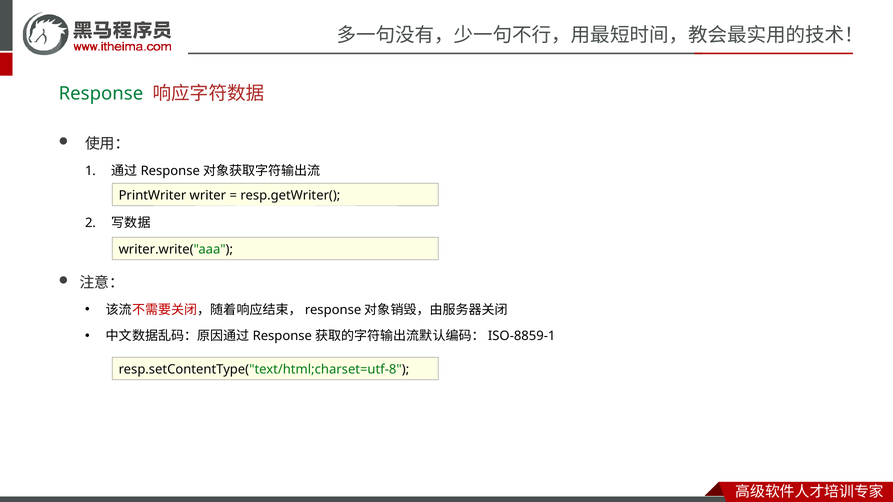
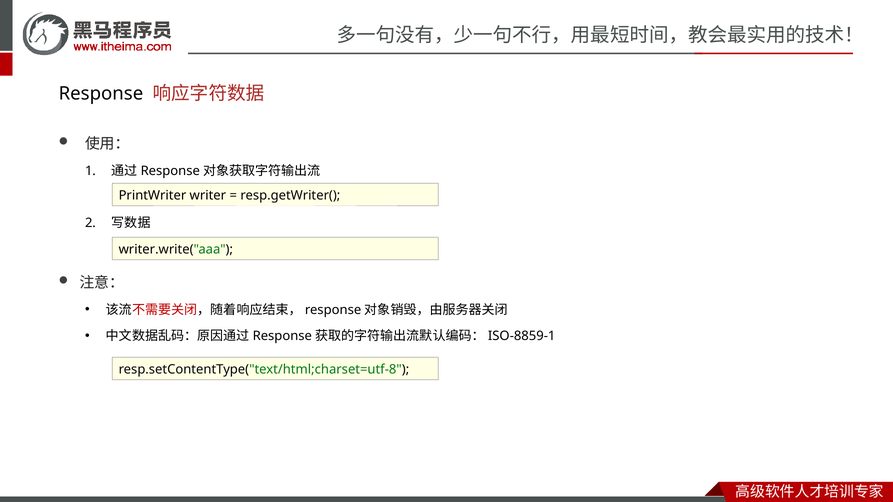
Response colour: green -> black (101, 94)
